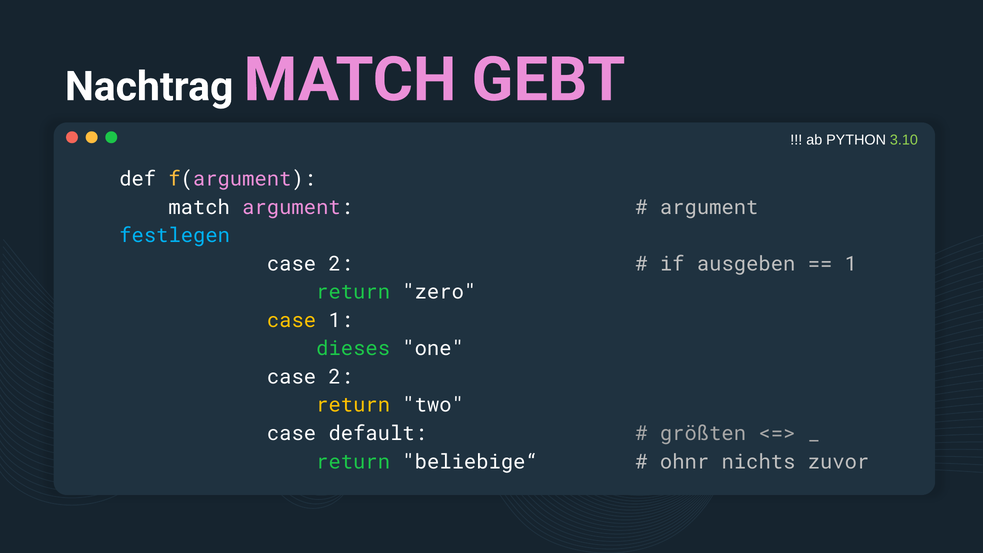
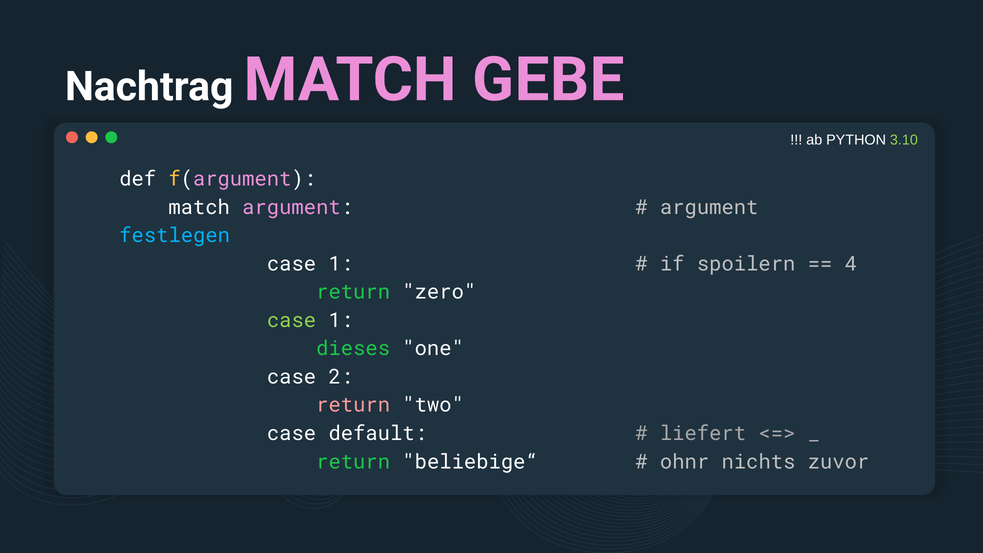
GEBT: GEBT -> GEBE (548, 80)
2: 2 -> 1 (341, 264)
ausgeben: ausgeben -> spoilern (746, 264)
1: 1 -> 4 (851, 264)
case colour: yellow -> light green (292, 320)
return colour: yellow -> pink (353, 405)
größten: größten -> liefert (703, 433)
